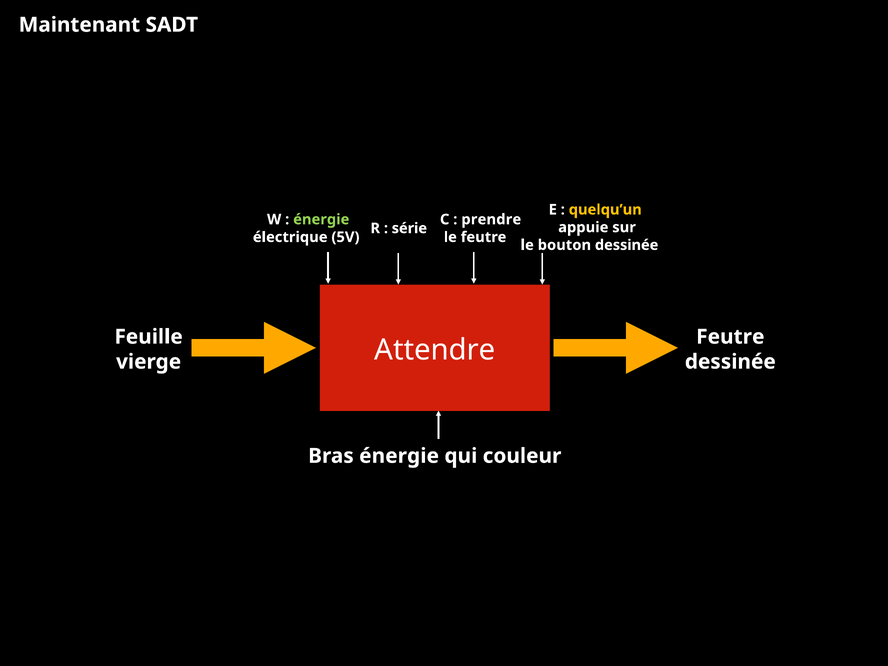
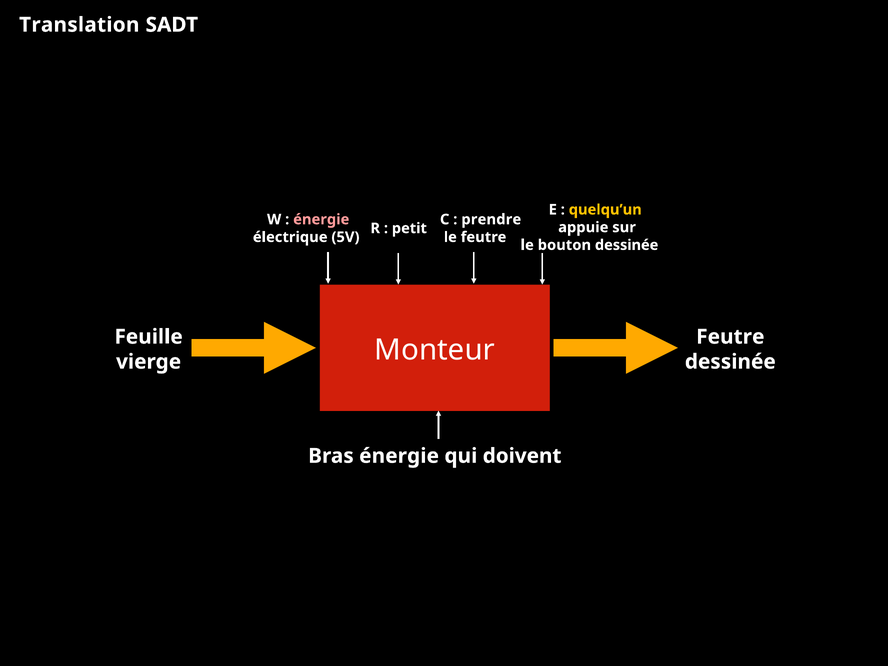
Maintenant: Maintenant -> Translation (79, 25)
énergie colour: light green -> pink (321, 219)
série: série -> petit (409, 228)
Attendre: Attendre -> Monteur (435, 350)
couleur: couleur -> doivent (522, 456)
